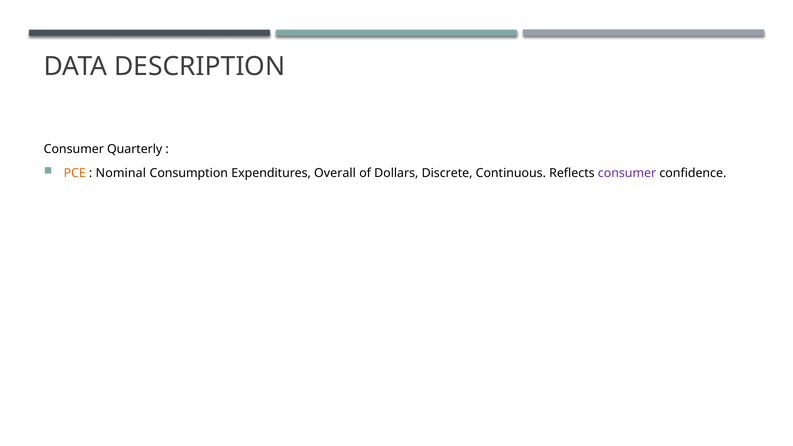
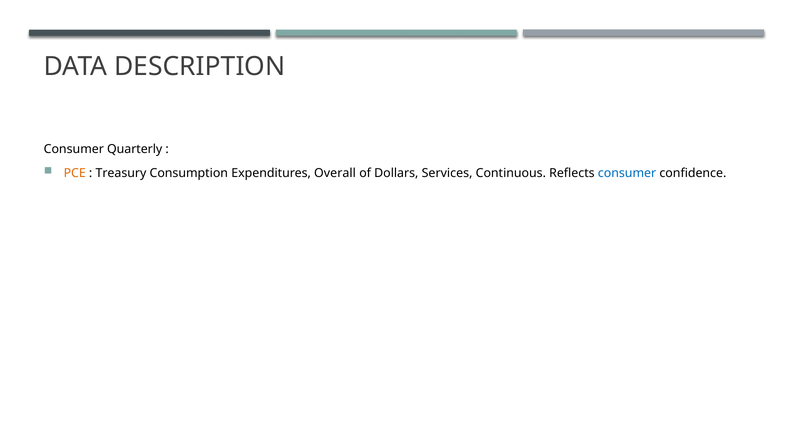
Nominal: Nominal -> Treasury (121, 173)
Discrete: Discrete -> Services (447, 173)
consumer colour: purple -> blue (627, 173)
